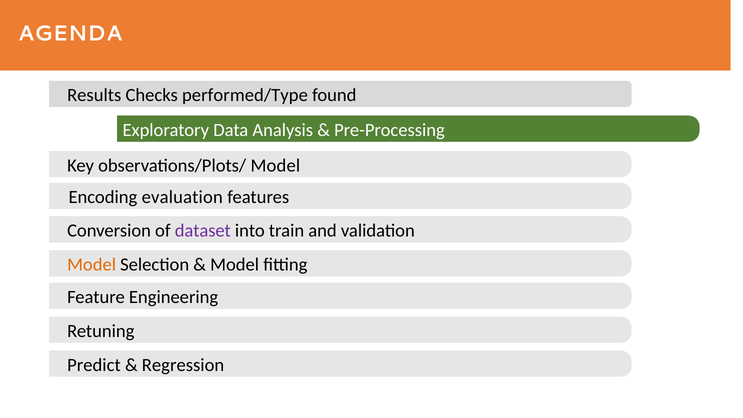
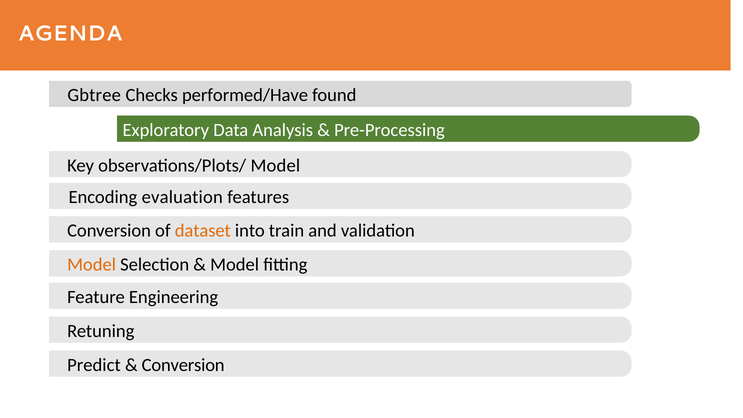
Results: Results -> Gbtree (94, 95)
performed/Type: performed/Type -> performed/Have (245, 95)
dataset colour: purple -> orange (203, 231)
Regression: Regression -> Conversion (183, 365)
